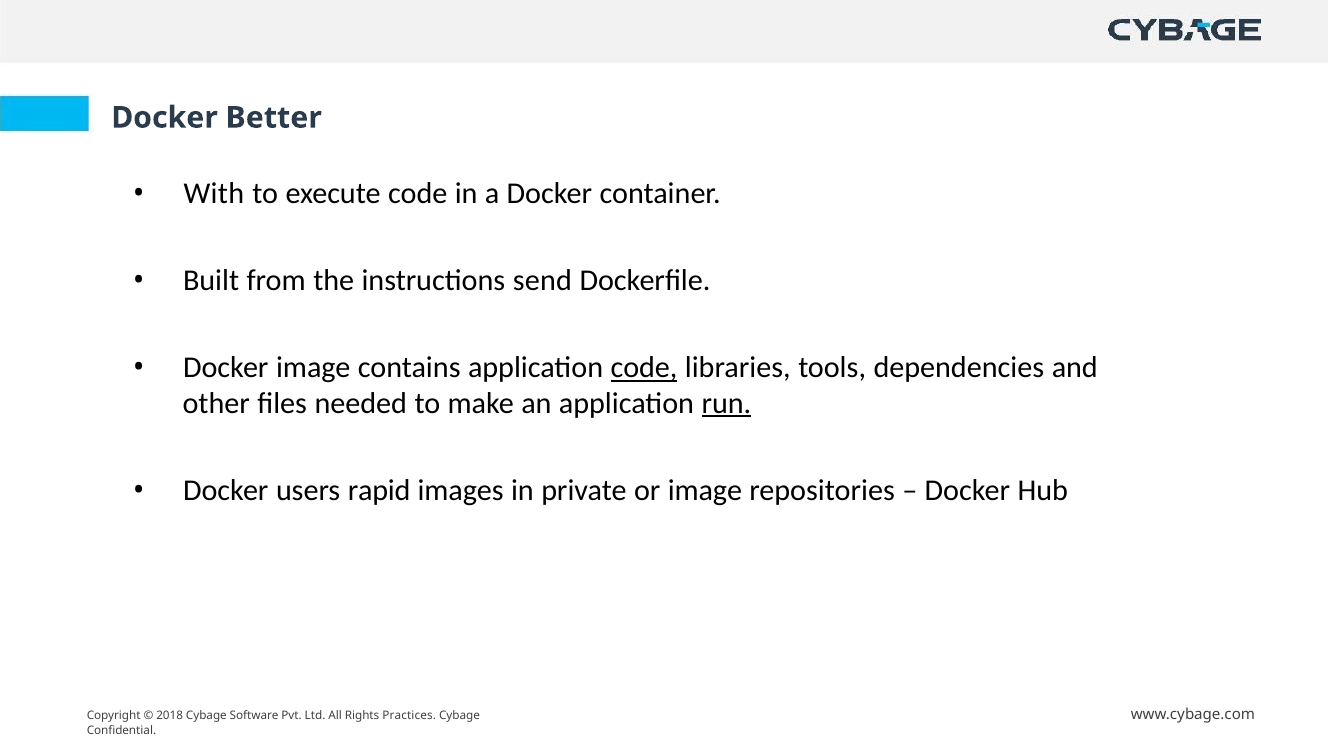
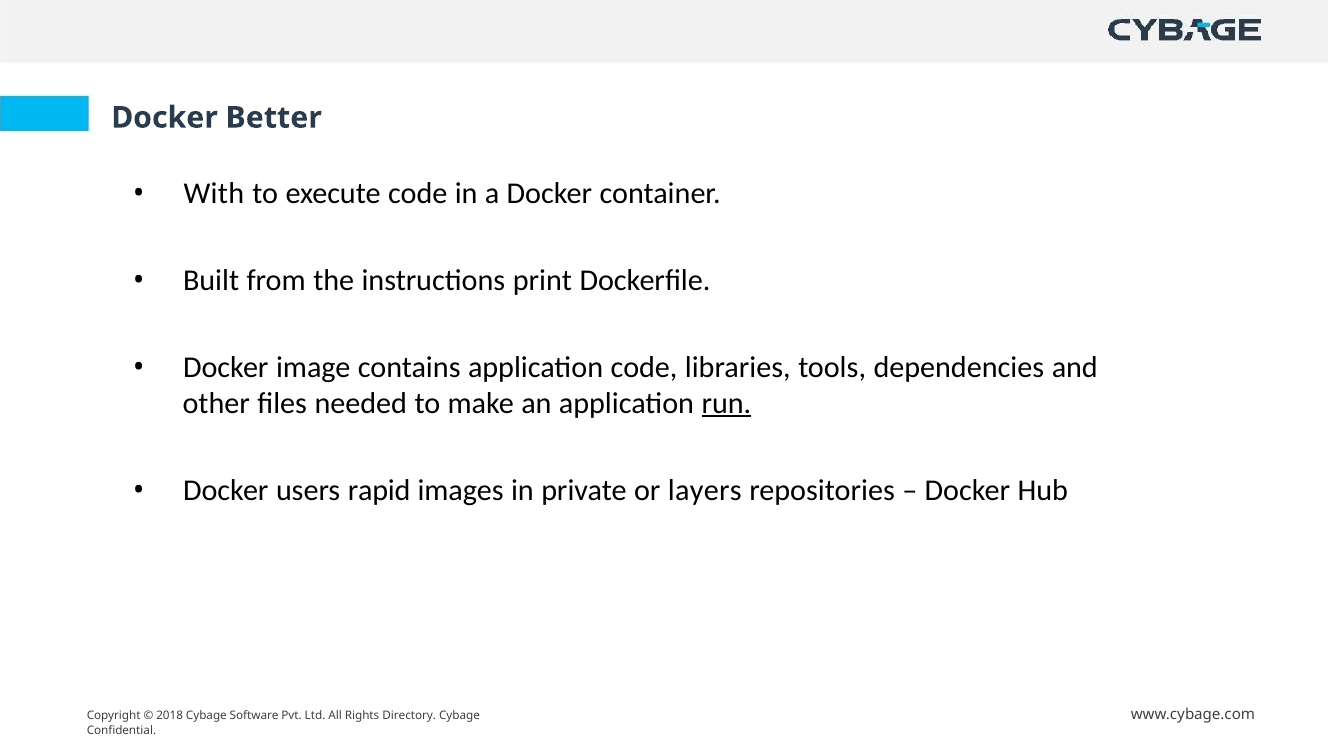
send: send -> print (542, 281)
code underline: present -> none (644, 368)
or image: image -> layers (705, 491)
Practices: Practices -> Directory (409, 716)
